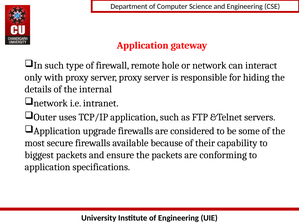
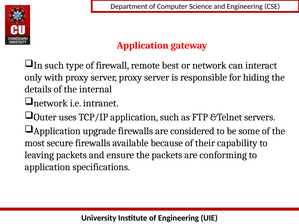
hole: hole -> best (170, 65)
biggest: biggest -> leaving (39, 155)
